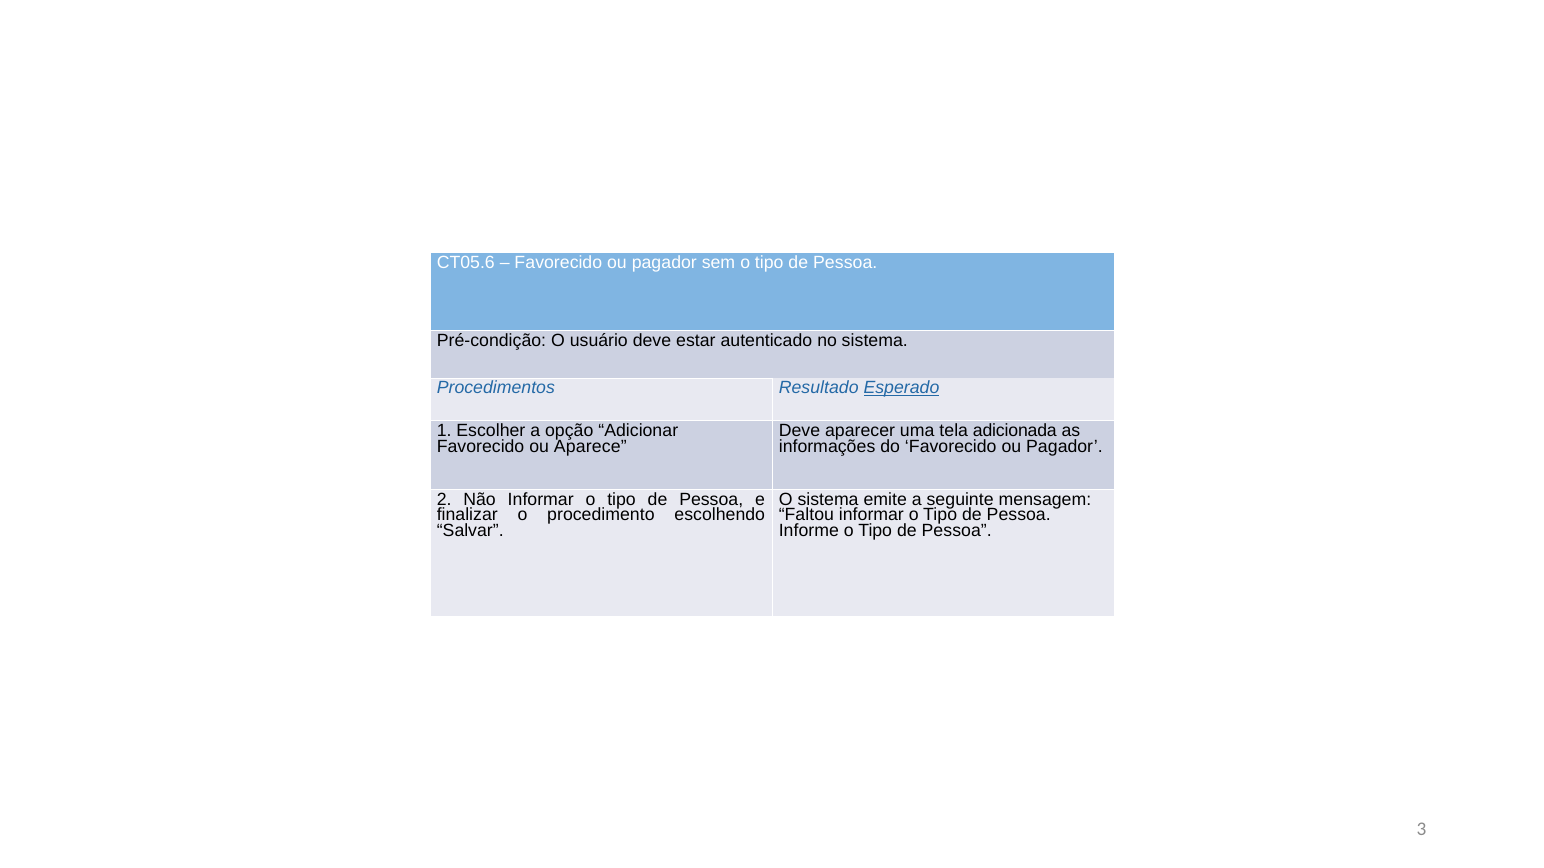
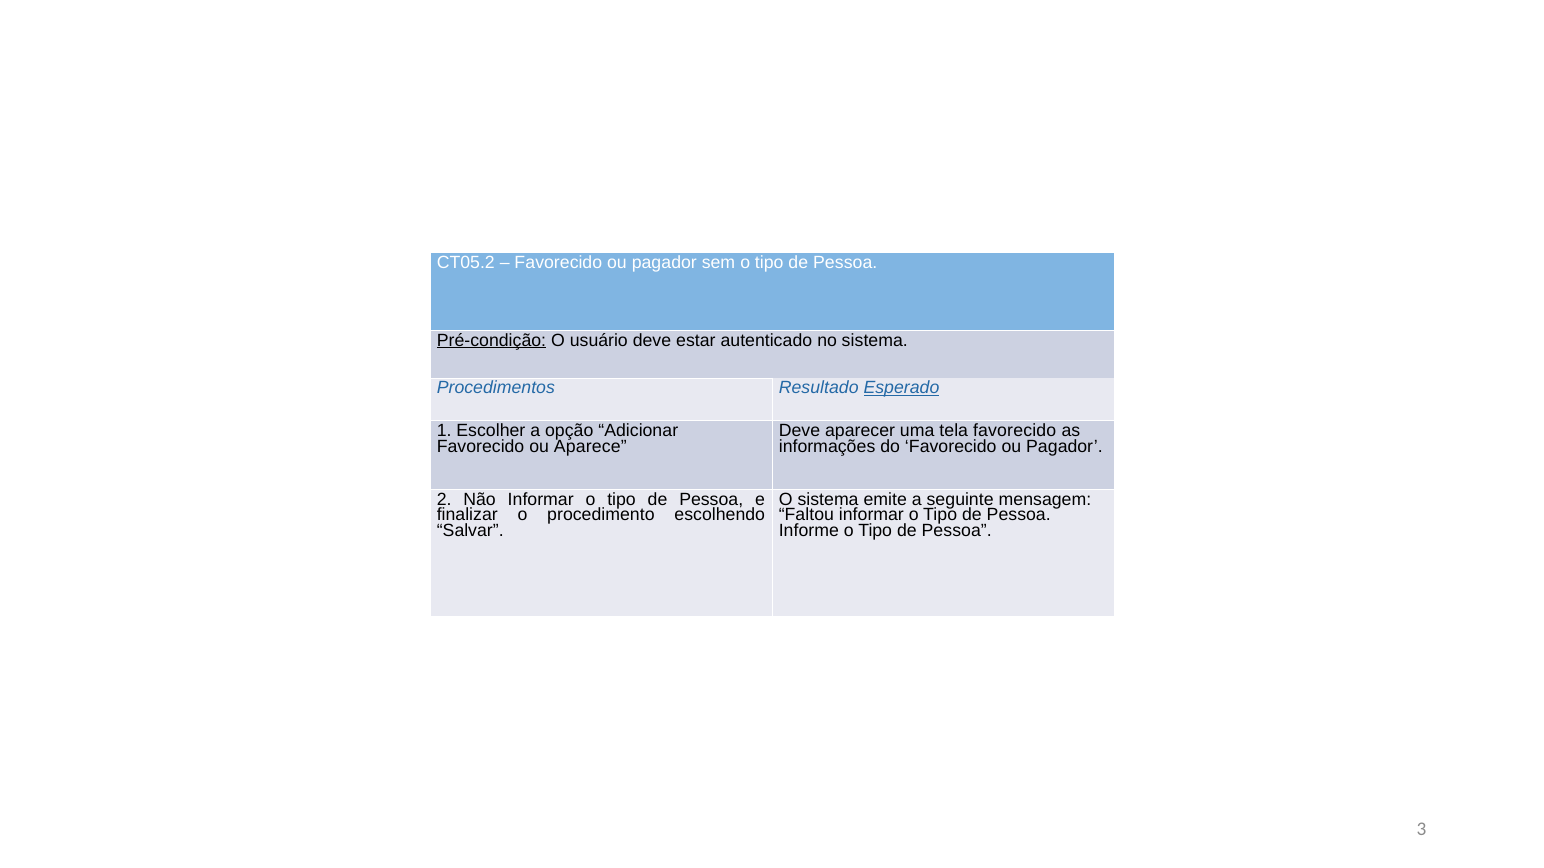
CT05.6: CT05.6 -> CT05.2 (466, 262)
Pré-condição underline: none -> present (491, 340)
tela adicionada: adicionada -> favorecido (1015, 431)
